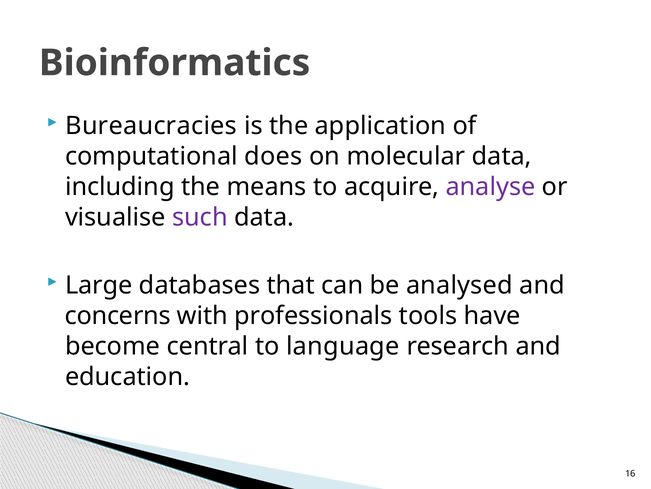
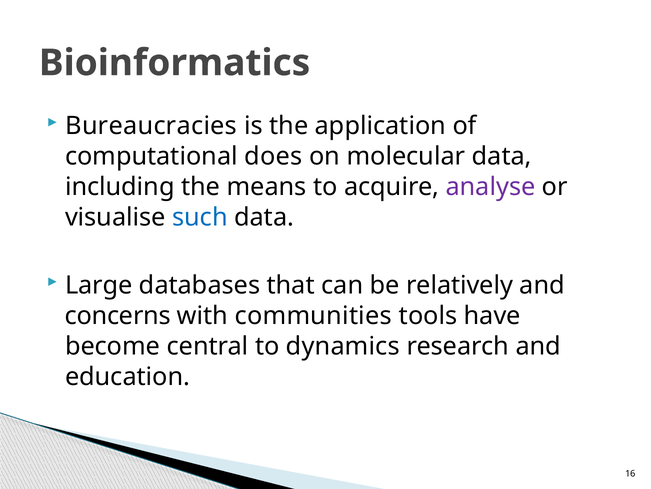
such colour: purple -> blue (200, 217)
analysed: analysed -> relatively (460, 285)
professionals: professionals -> communities (313, 315)
language: language -> dynamics (343, 346)
